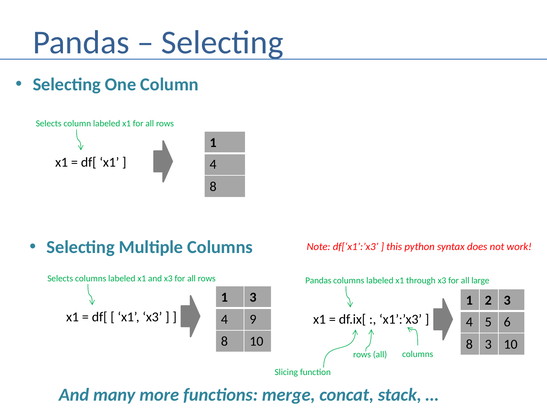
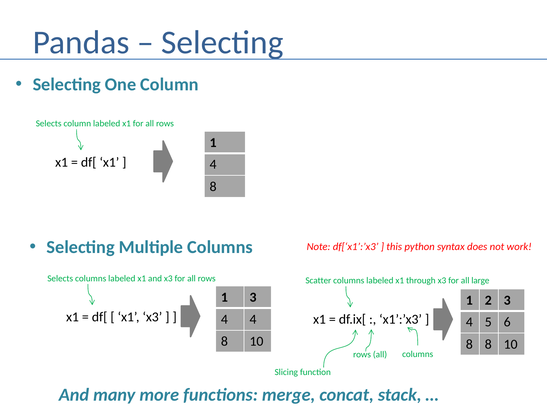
Pandas: Pandas -> Scatter (318, 281)
4 9: 9 -> 4 (253, 319)
8 3: 3 -> 8 (488, 345)
